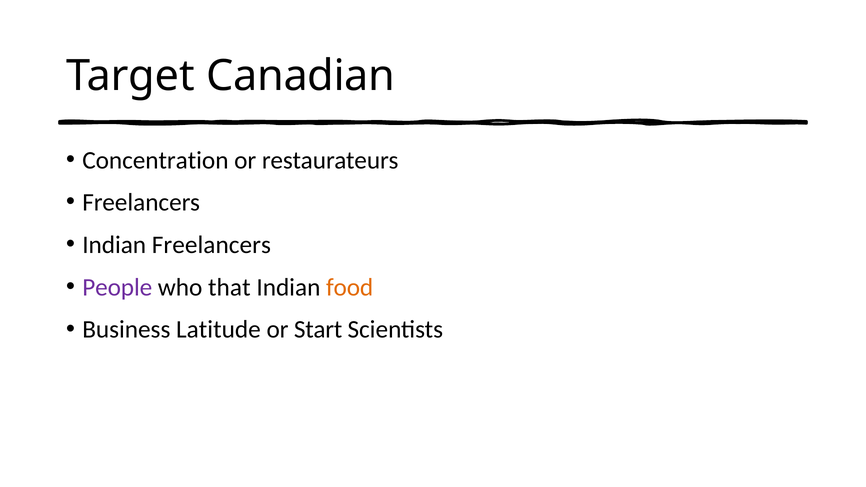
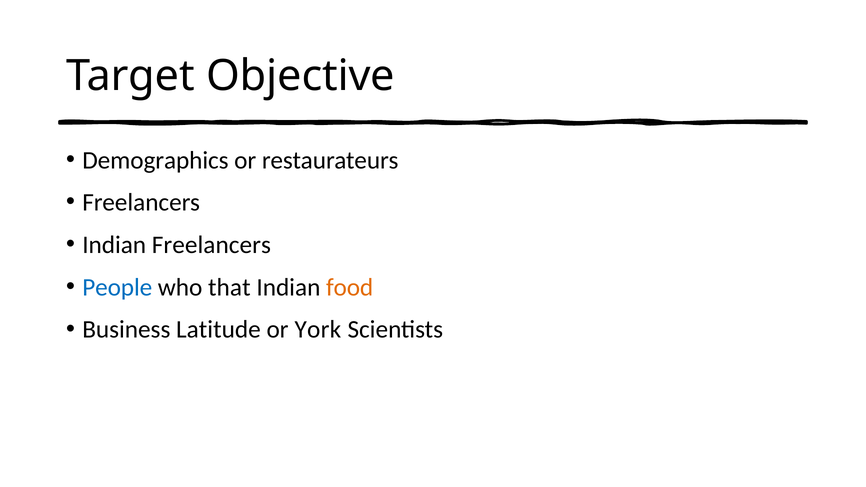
Canadian: Canadian -> Objective (301, 76)
Concentration: Concentration -> Demographics (155, 160)
People colour: purple -> blue (117, 287)
Start: Start -> York (318, 330)
